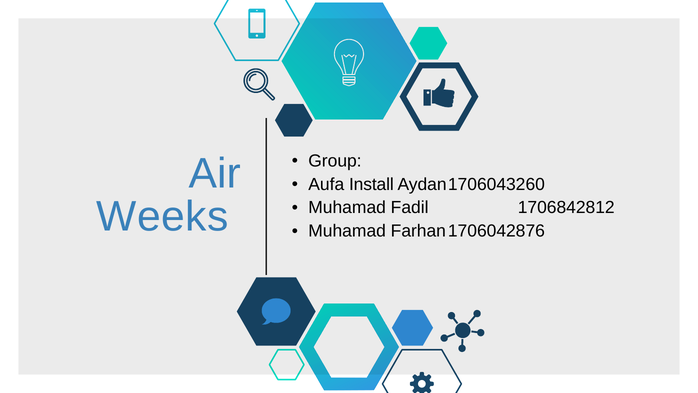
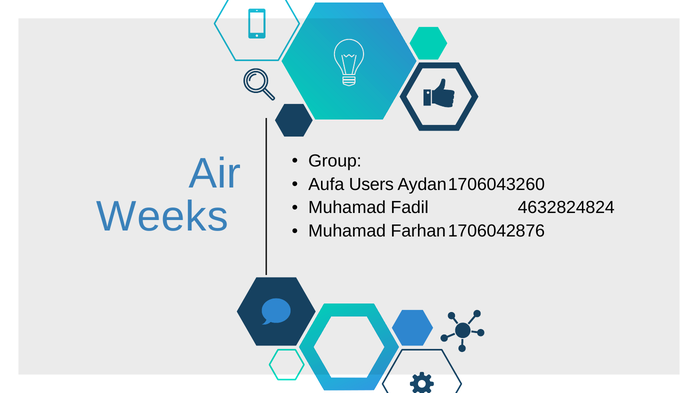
Install: Install -> Users (371, 184)
1706842812: 1706842812 -> 4632824824 (566, 208)
